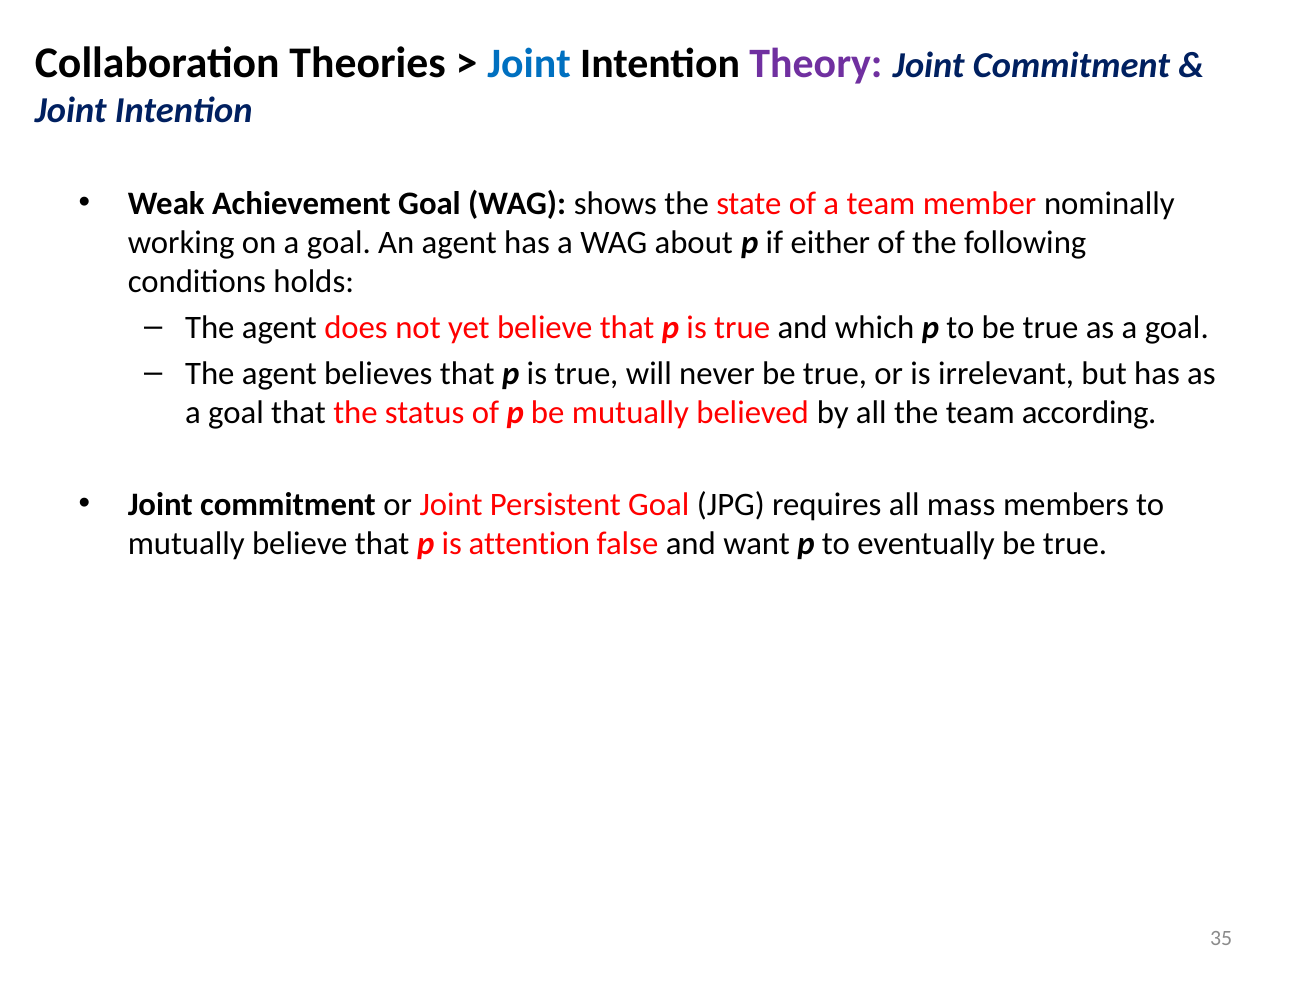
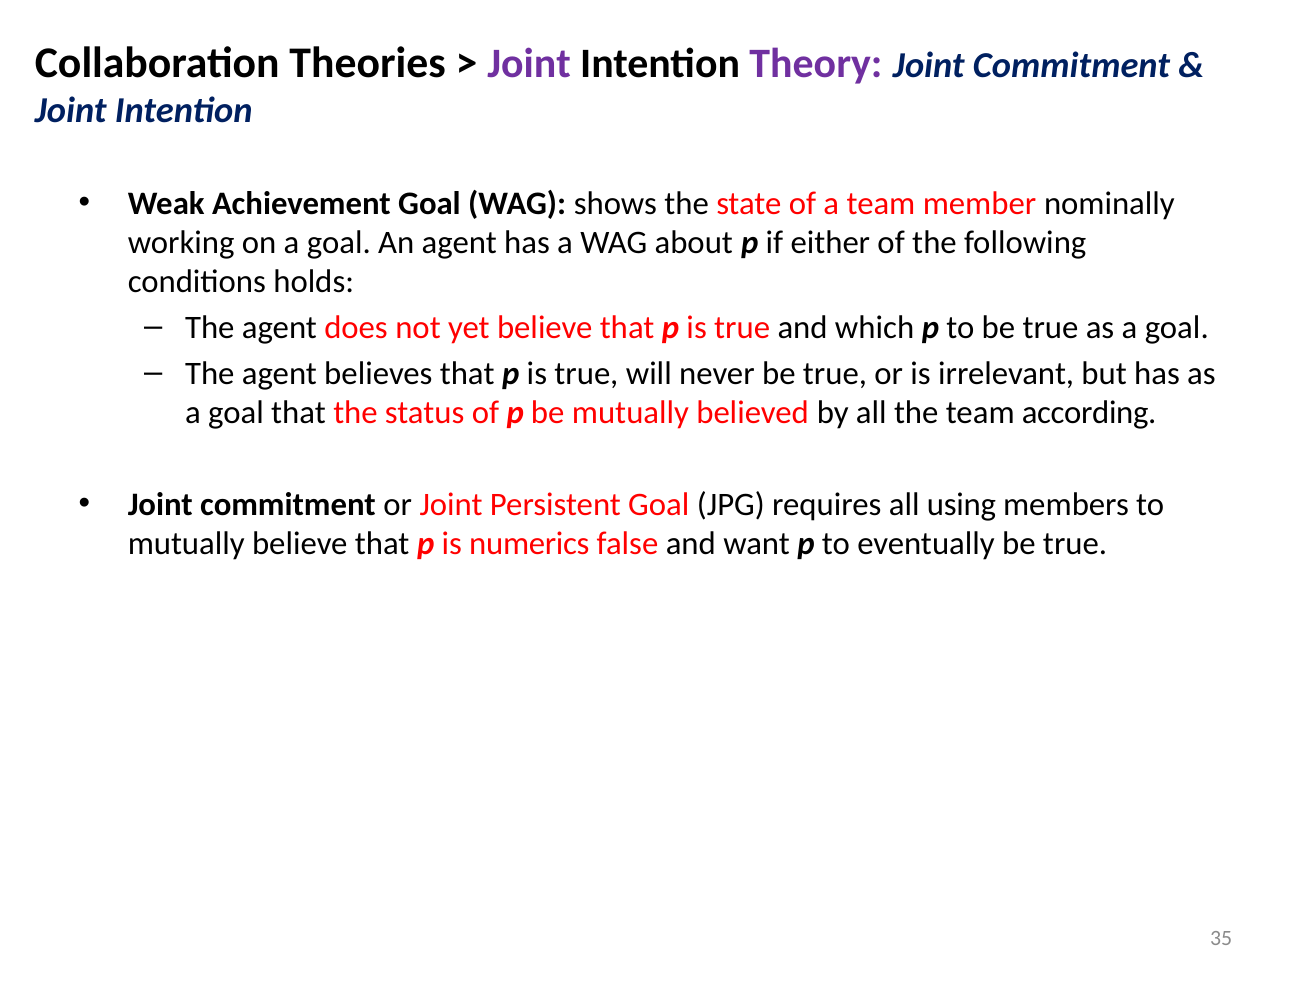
Joint colour: blue -> purple (529, 64)
mass: mass -> using (961, 505)
attention: attention -> numerics (529, 544)
